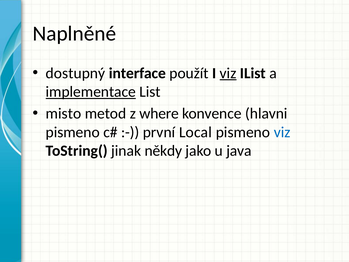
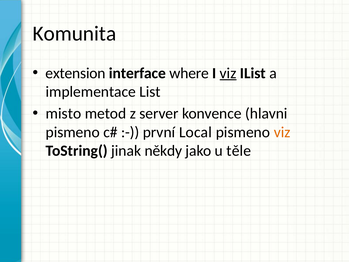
Naplněné: Naplněné -> Komunita (74, 34)
dostupný: dostupný -> extension (76, 73)
použít: použít -> where (189, 73)
implementace underline: present -> none (91, 92)
where: where -> server (159, 113)
viz colour: blue -> orange (282, 132)
java: java -> těle (239, 151)
